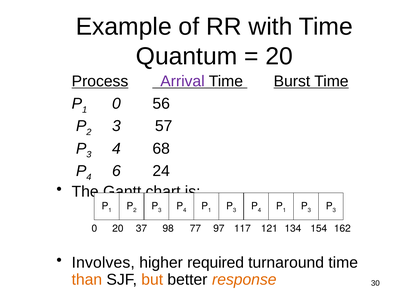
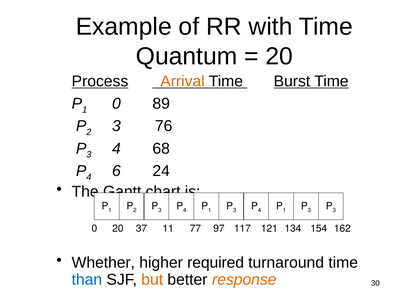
Arrival colour: purple -> orange (182, 81)
56: 56 -> 89 (161, 104)
57: 57 -> 76 (164, 126)
98: 98 -> 11 (168, 229)
Involves: Involves -> Whether (103, 263)
than colour: orange -> blue (87, 280)
